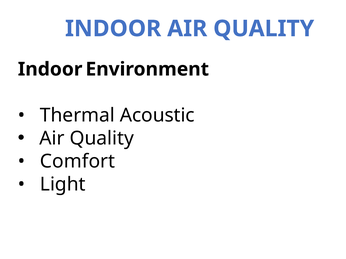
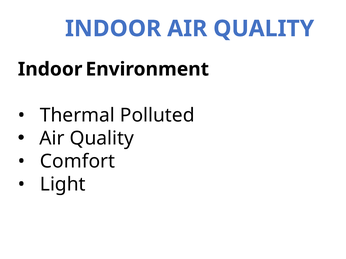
Acoustic: Acoustic -> Polluted (157, 115)
